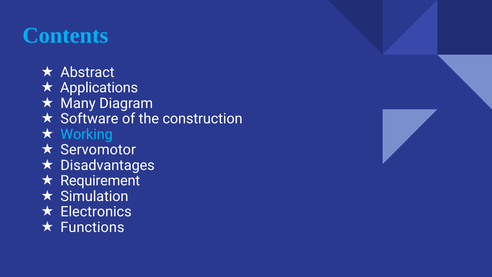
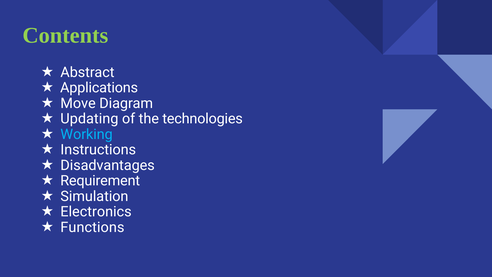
Contents colour: light blue -> light green (65, 35)
Many: Many -> Move (78, 103)
Software: Software -> Updating (89, 119)
construction: construction -> technologies (203, 119)
Servomotor: Servomotor -> Instructions (98, 150)
